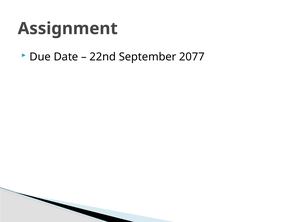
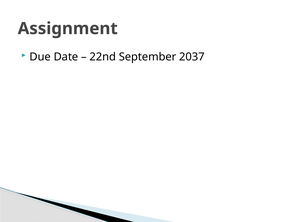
2077: 2077 -> 2037 (192, 57)
